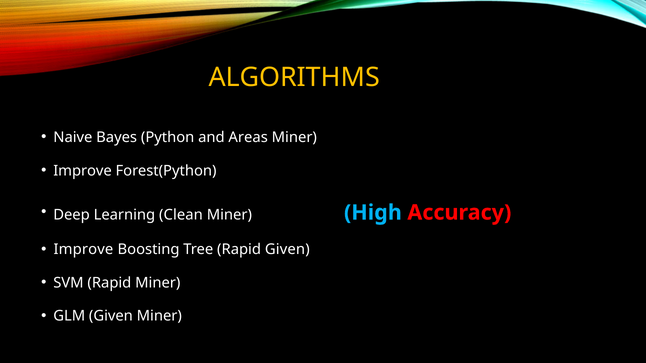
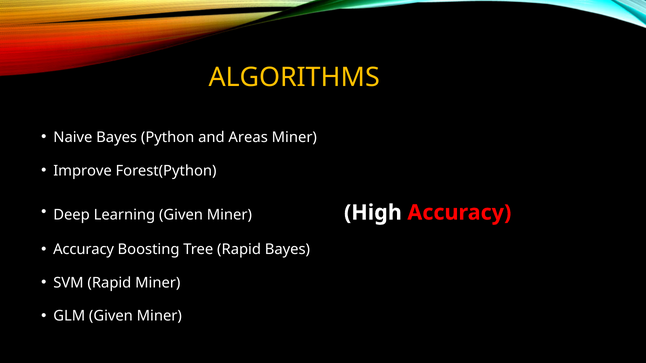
Learning Clean: Clean -> Given (181, 215)
High colour: light blue -> white (373, 213)
Improve: Improve -> Accuracy (84, 250)
Rapid Given: Given -> Bayes (287, 250)
